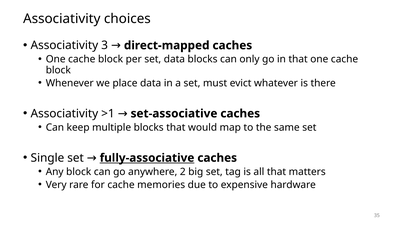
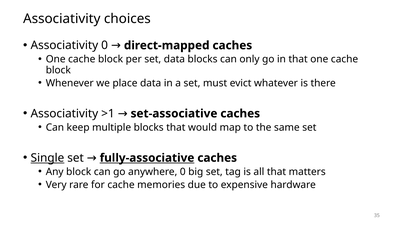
Associativity 3: 3 -> 0 (105, 46)
Single underline: none -> present (47, 158)
anywhere 2: 2 -> 0 (183, 172)
